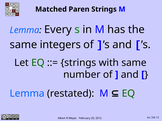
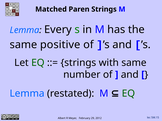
integers: integers -> positive (60, 45)
